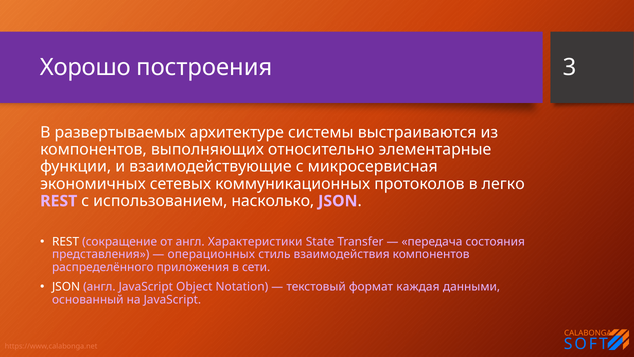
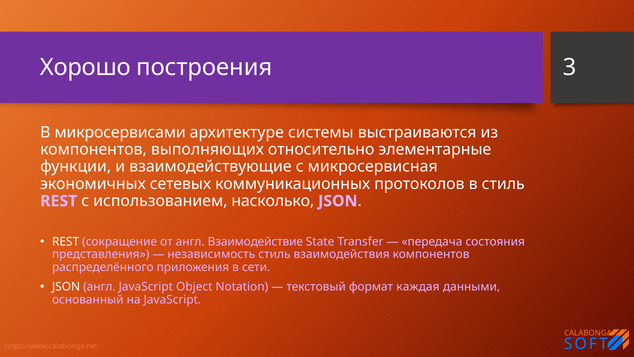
развертываемых: развертываемых -> микросервисами (120, 132)
в легко: легко -> стиль (503, 184)
Характеристики: Характеристики -> Взаимодействие (255, 241)
операционных: операционных -> независимость (211, 254)
